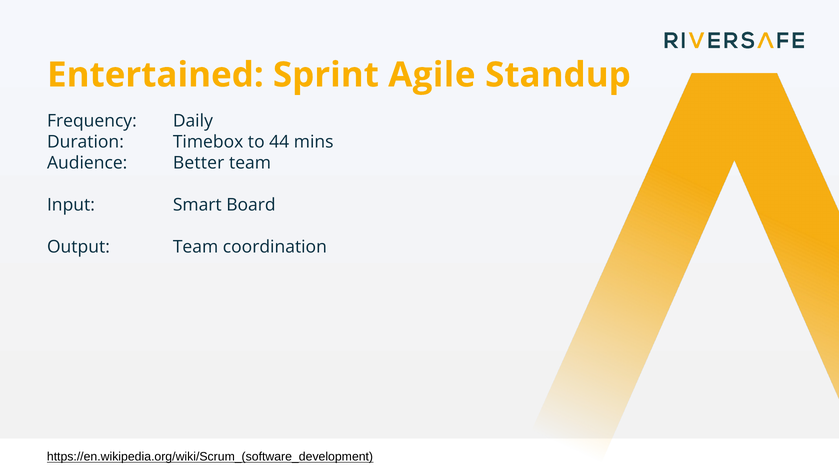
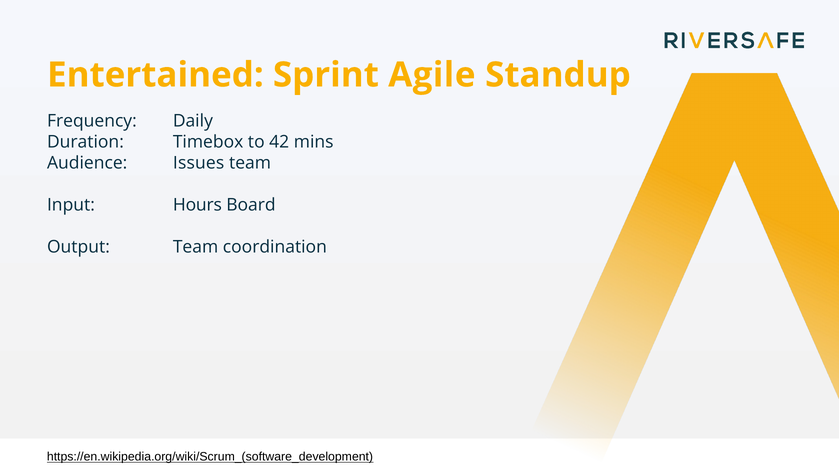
44: 44 -> 42 (279, 142)
Better: Better -> Issues (199, 163)
Smart: Smart -> Hours (197, 205)
